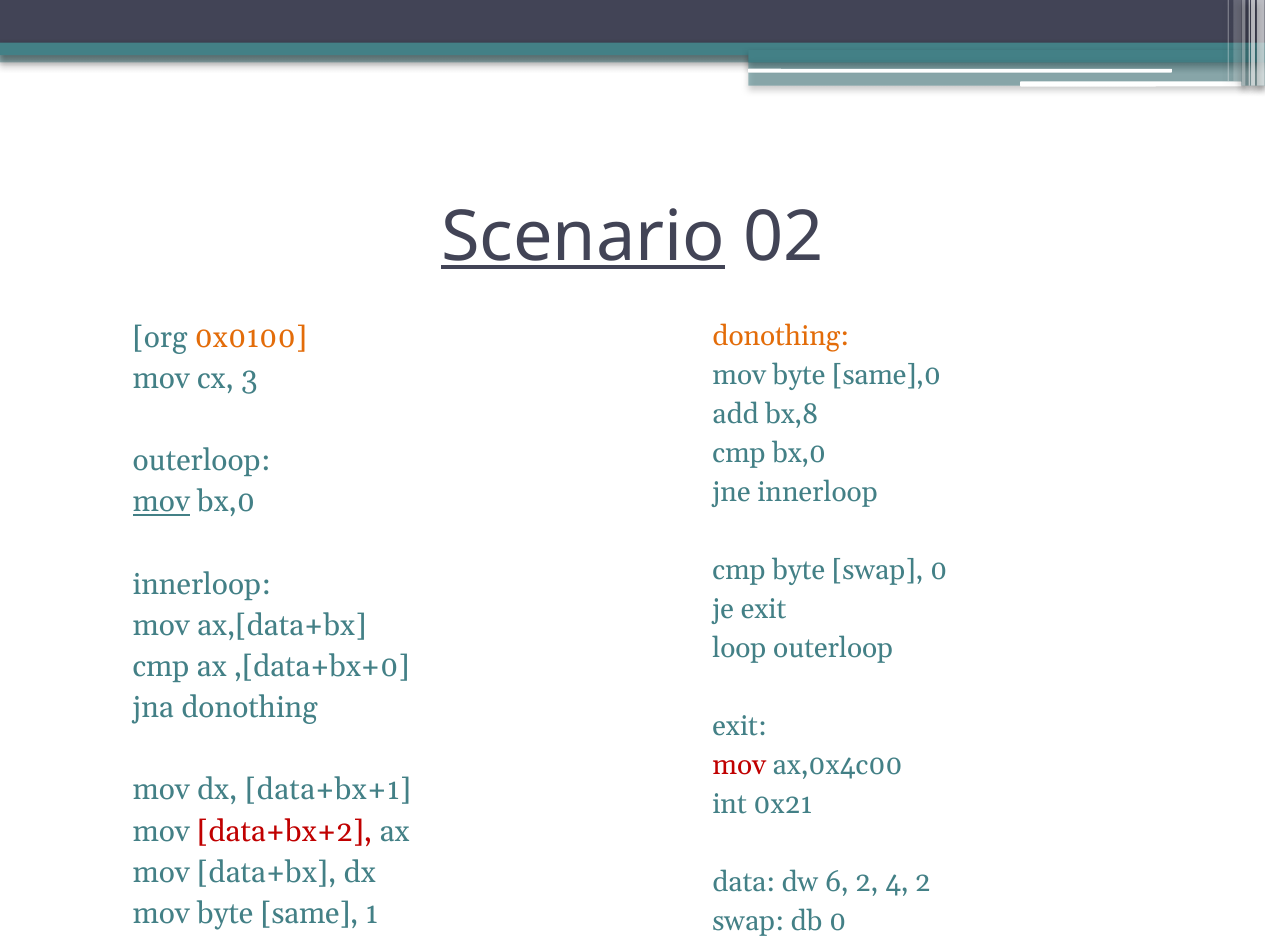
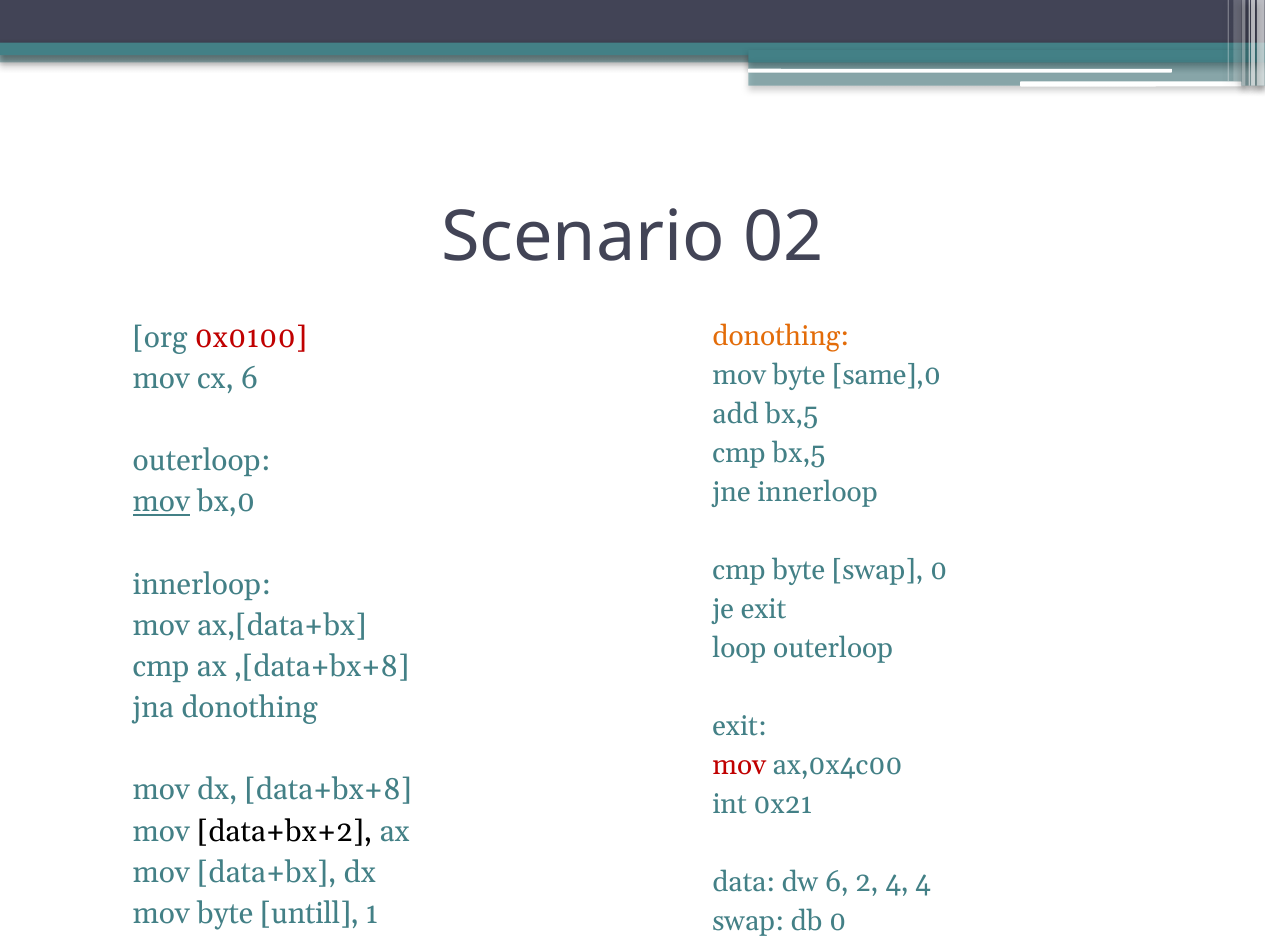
Scenario underline: present -> none (583, 237)
0x0100 colour: orange -> red (251, 337)
cx 3: 3 -> 6 (250, 379)
add bx,8: bx,8 -> bx,5 (792, 414)
cmp bx,0: bx,0 -> bx,5 (799, 453)
,[data+bx+0: ,[data+bx+0 -> ,[data+bx+8 (322, 667)
data+bx+1: data+bx+1 -> data+bx+8 (328, 790)
data+bx+2 colour: red -> black (285, 831)
4 2: 2 -> 4 (923, 882)
same: same -> untill (310, 913)
